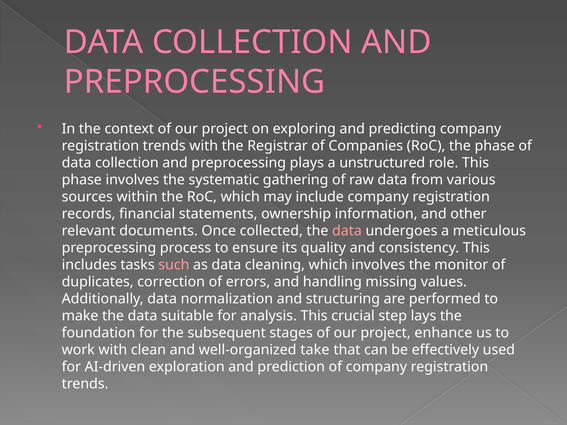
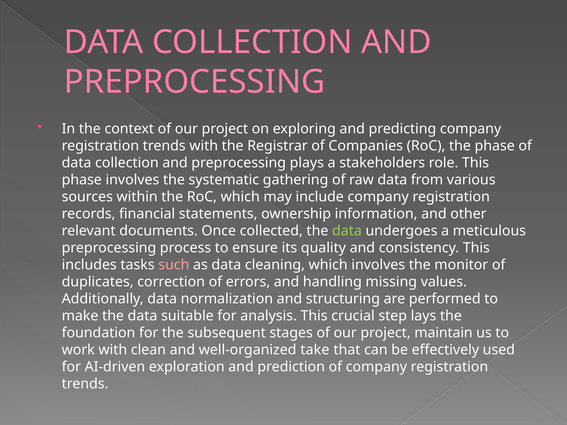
unstructured: unstructured -> stakeholders (382, 163)
data colour: pink -> light green (347, 231)
enhance: enhance -> maintain (444, 333)
